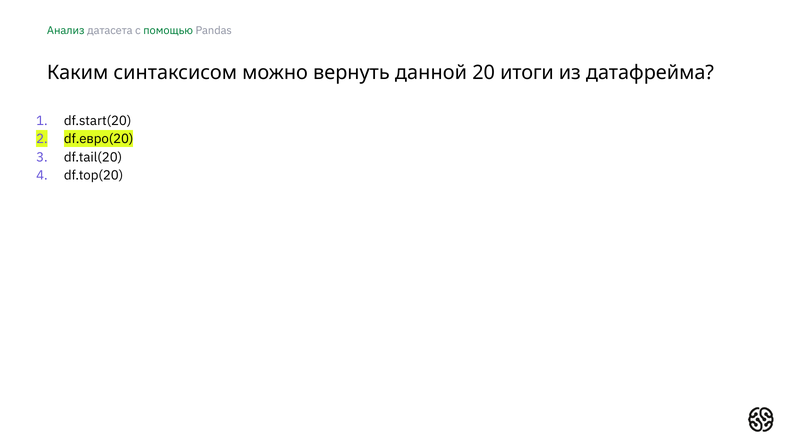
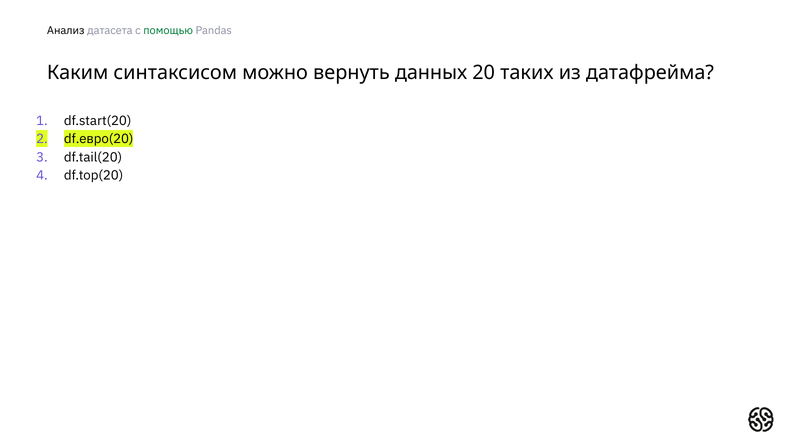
Анализ colour: green -> black (66, 31)
данной: данной -> данных (431, 73)
итоги: итоги -> таких (527, 73)
